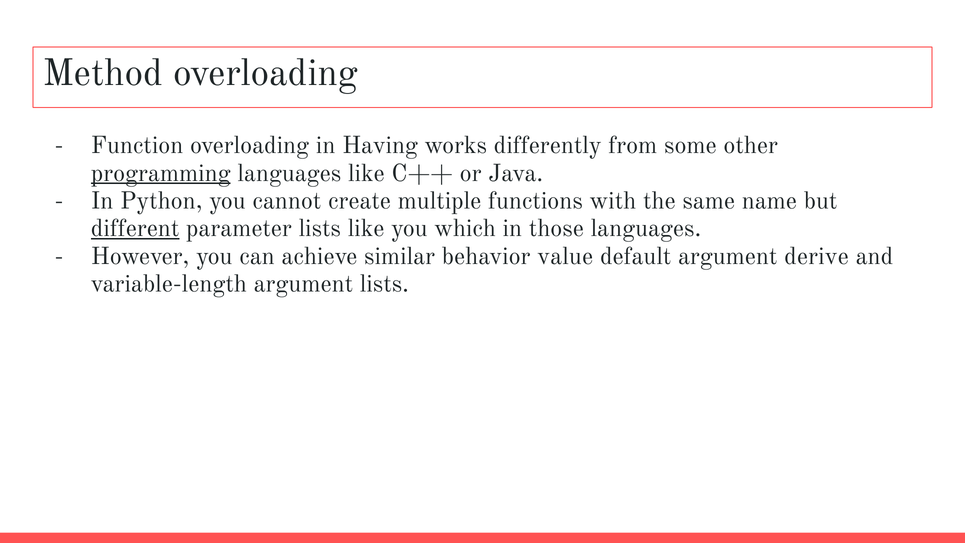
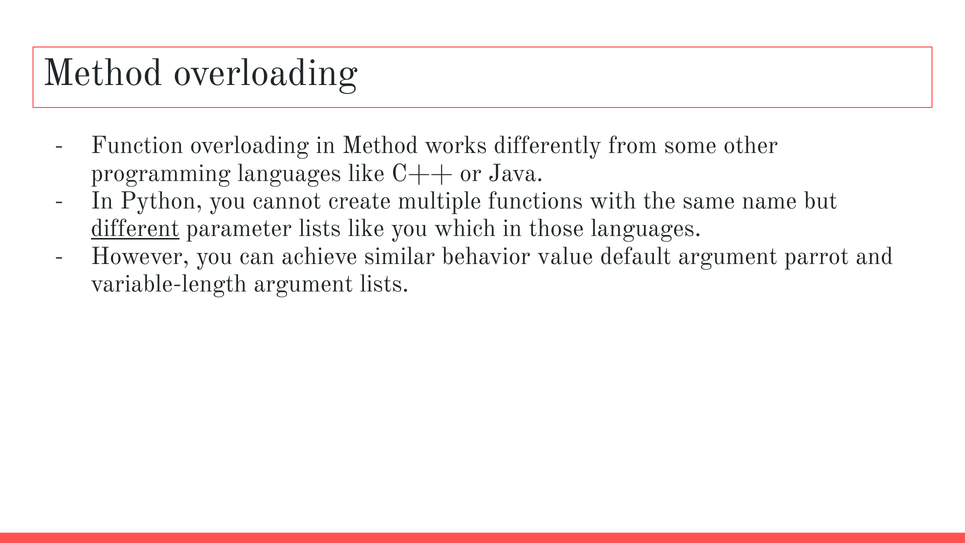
in Having: Having -> Method (380, 145)
programming underline: present -> none (161, 173)
derive: derive -> parrot (817, 256)
